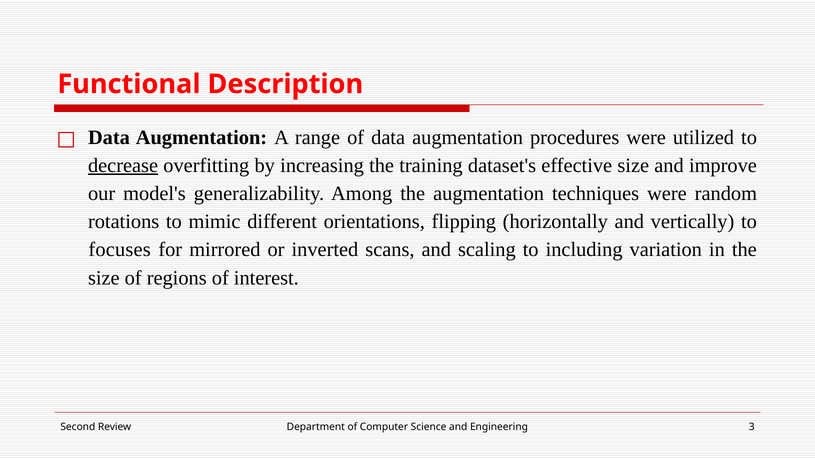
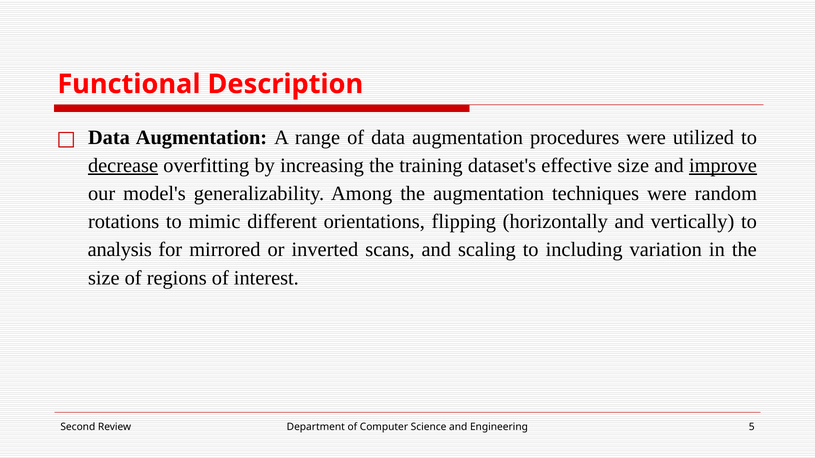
improve underline: none -> present (723, 166)
focuses: focuses -> analysis (120, 250)
3: 3 -> 5 (752, 427)
